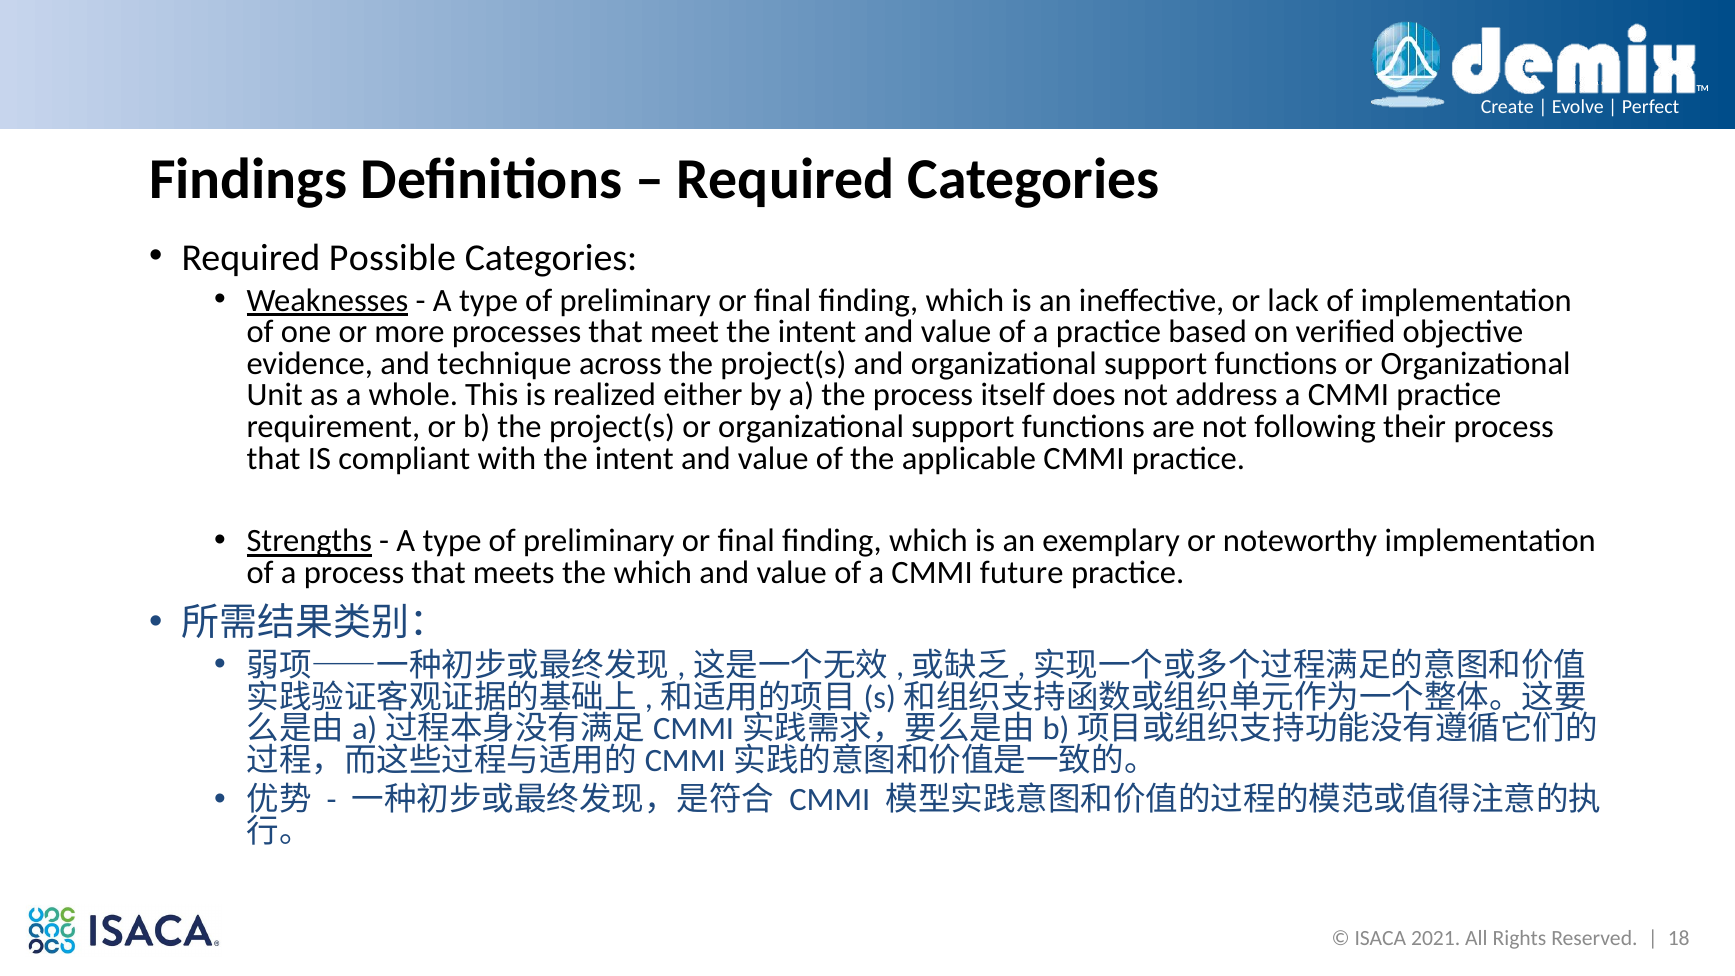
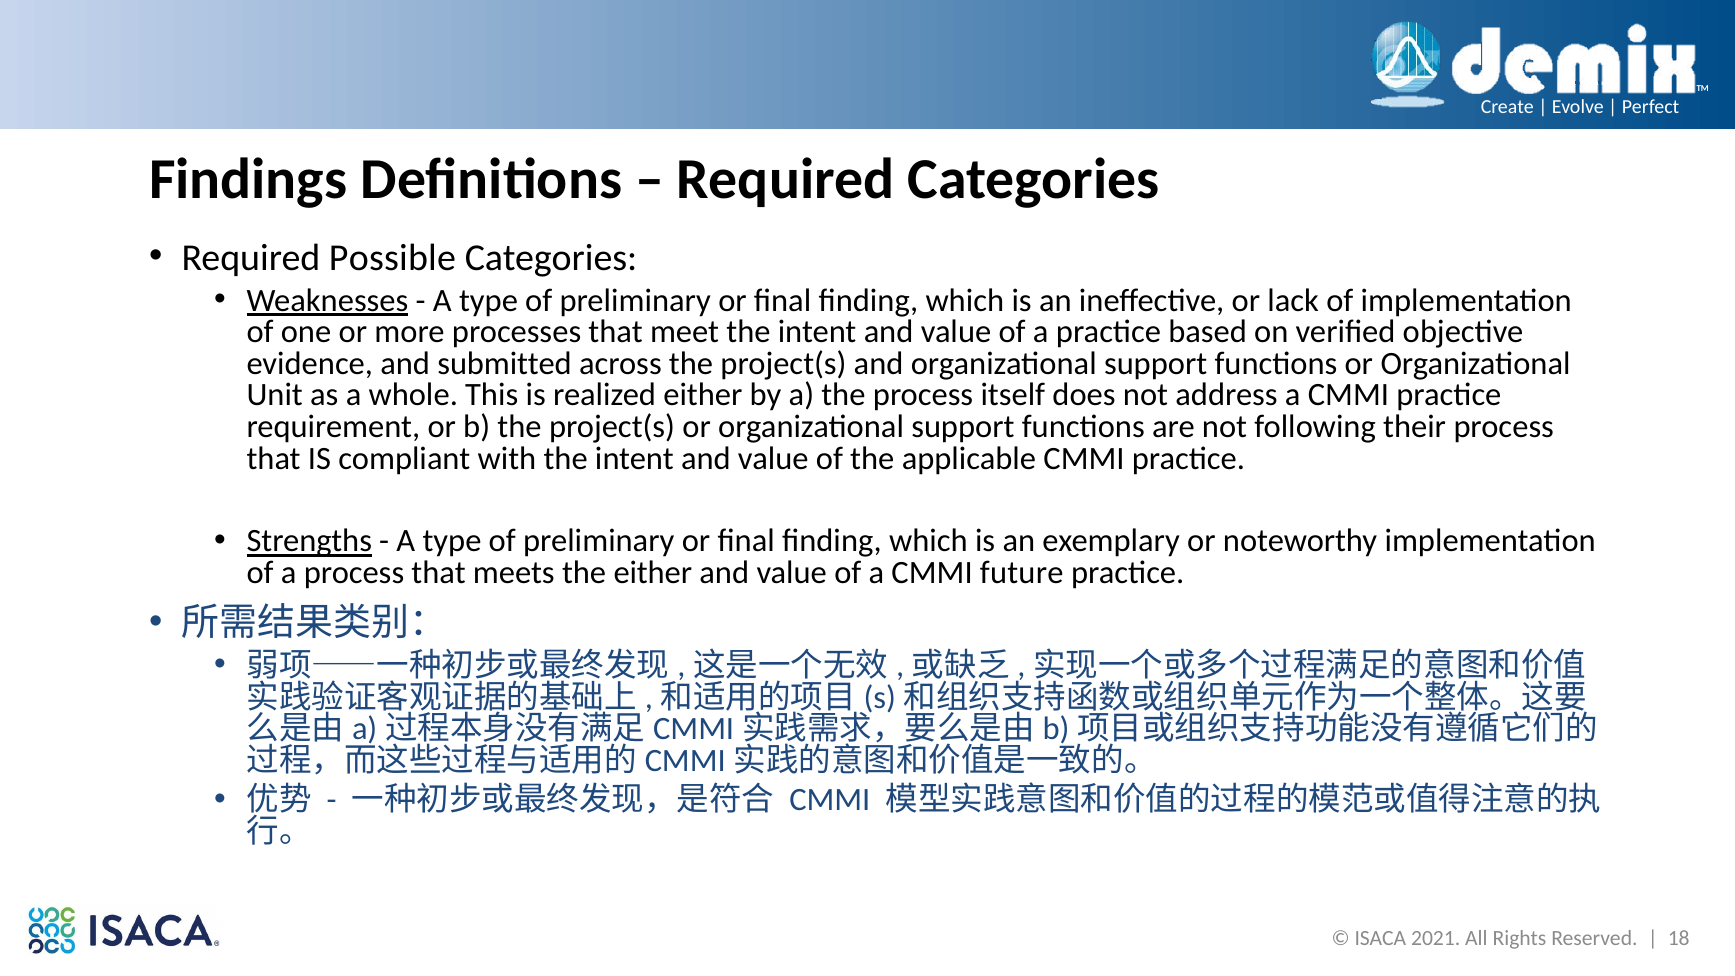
technique: technique -> submitted (505, 363)
the which: which -> either (653, 573)
